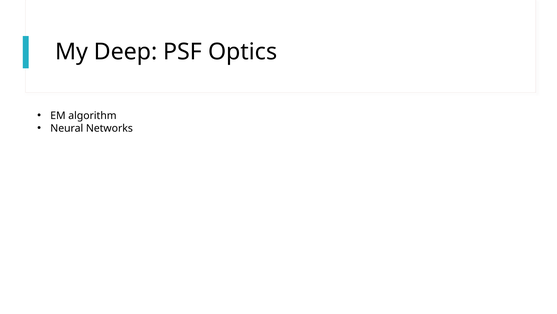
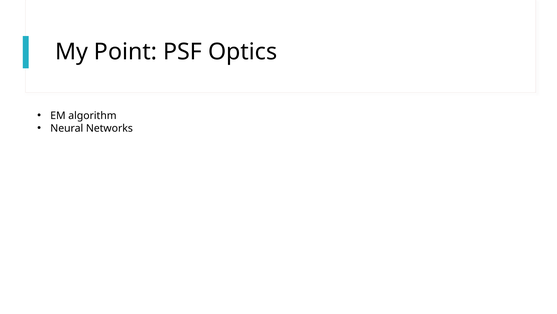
Deep: Deep -> Point (126, 52)
